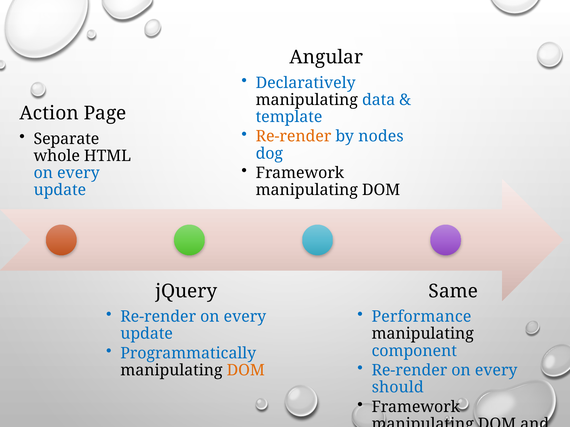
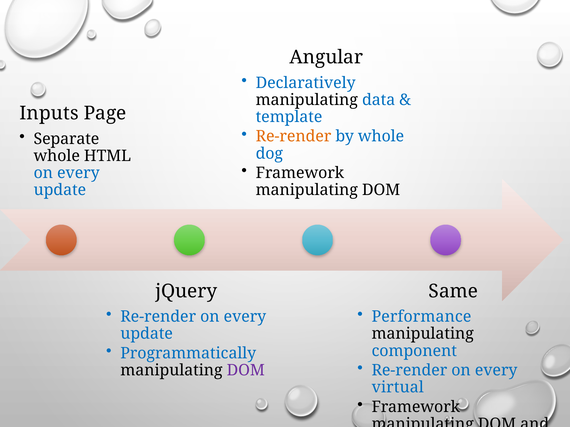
Action: Action -> Inputs (49, 114)
by nodes: nodes -> whole (381, 137)
DOM colour: orange -> purple (246, 371)
should: should -> virtual (398, 388)
